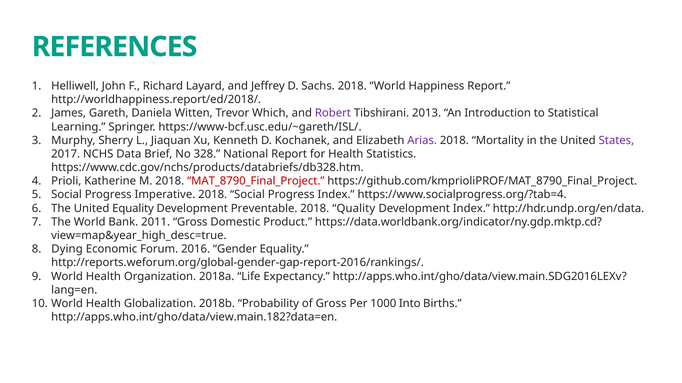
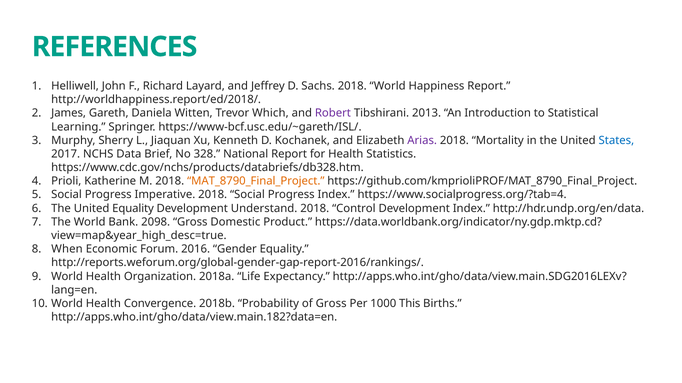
States colour: purple -> blue (616, 141)
MAT_8790_Final_Project colour: red -> orange (256, 181)
Preventable: Preventable -> Understand (264, 209)
Quality: Quality -> Control (354, 209)
2011: 2011 -> 2098 (156, 222)
Dying: Dying -> When (67, 250)
Globalization: Globalization -> Convergence (160, 304)
Into: Into -> This (410, 304)
